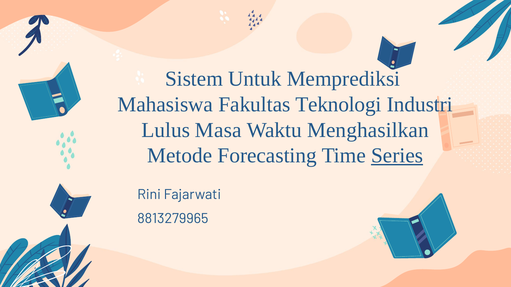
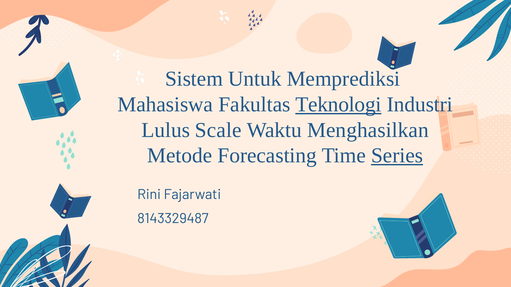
Teknologi underline: none -> present (338, 105)
Masa: Masa -> Scale (218, 130)
8813279965: 8813279965 -> 8143329487 (173, 219)
